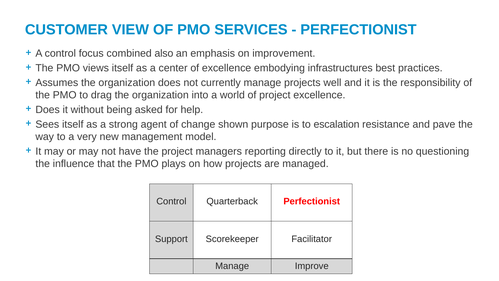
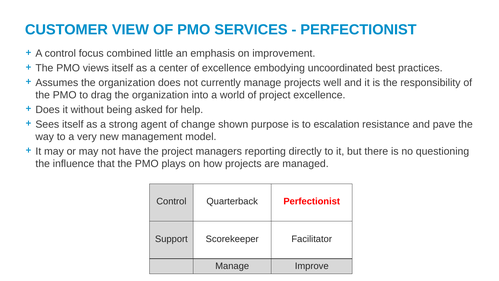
also: also -> little (164, 53)
infrastructures: infrastructures -> uncoordinated (340, 68)
